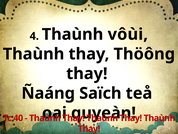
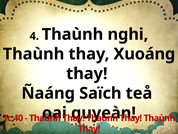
vôùi: vôùi -> nghi (128, 34)
Thöông: Thöông -> Xuoáng (144, 54)
